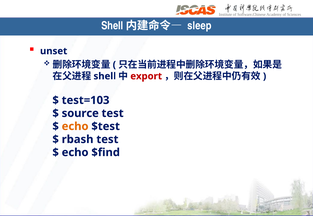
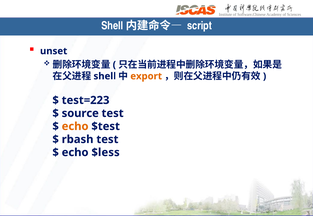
sleep: sleep -> script (200, 26)
export colour: red -> orange (146, 76)
test=103: test=103 -> test=223 (86, 101)
$find: $find -> $less (106, 153)
